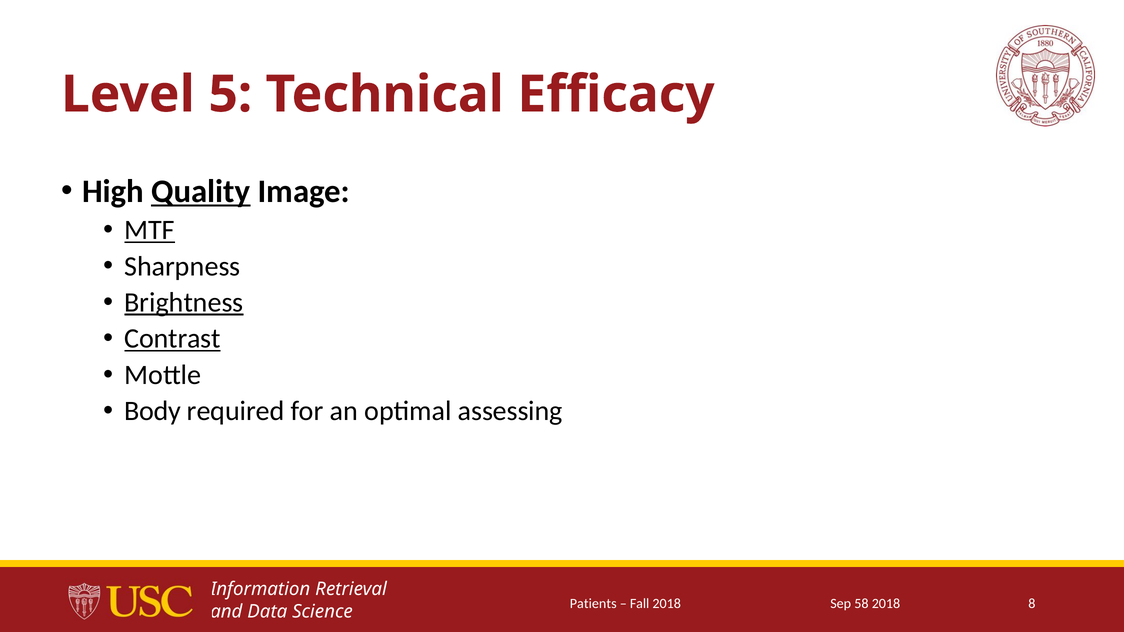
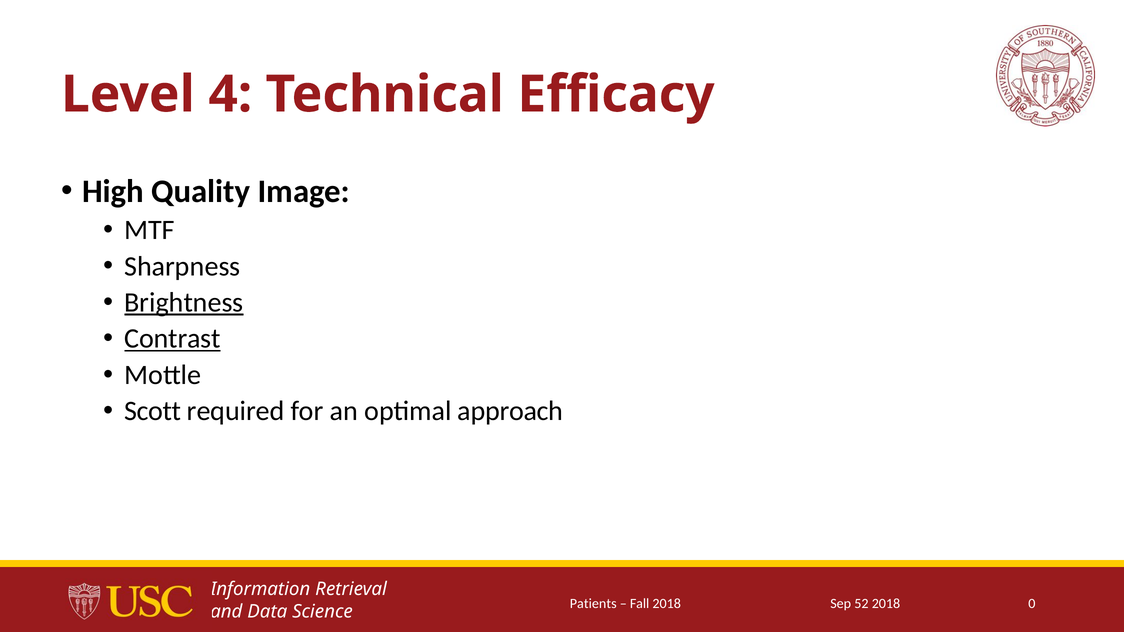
5: 5 -> 4 (230, 94)
Quality underline: present -> none (201, 191)
MTF underline: present -> none (150, 230)
Body: Body -> Scott (153, 411)
assessing: assessing -> approach (510, 411)
58: 58 -> 52 (861, 604)
8: 8 -> 0 (1032, 604)
